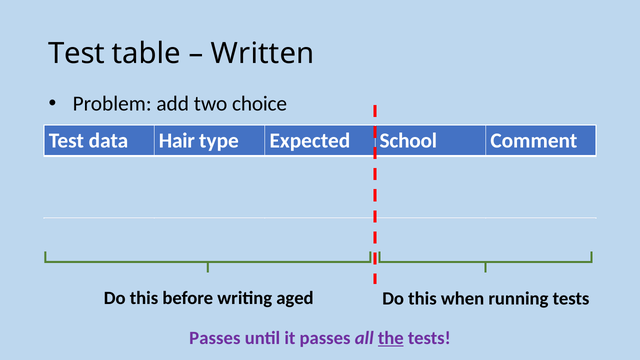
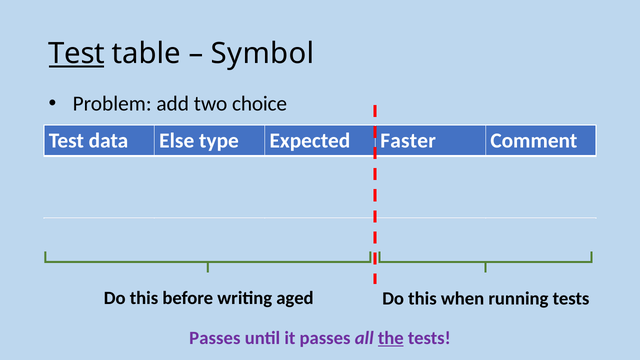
Test underline: none -> present (77, 54)
Written: Written -> Symbol (263, 54)
Hair: Hair -> Else (177, 141)
School: School -> Faster (408, 141)
